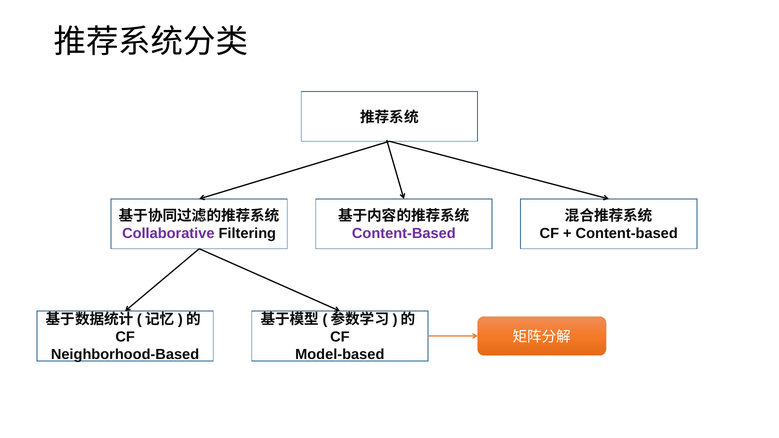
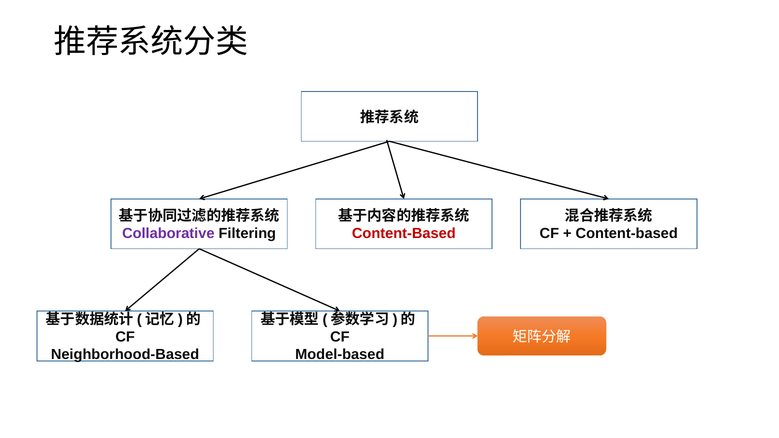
Content-Based colour: purple -> red (404, 234)
